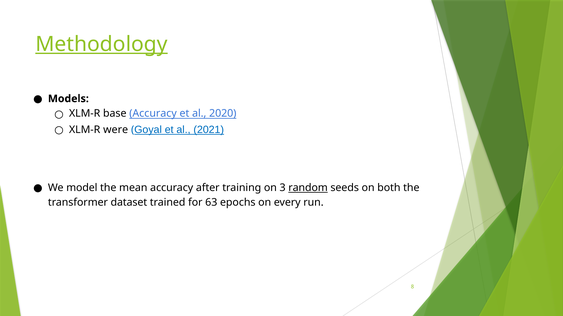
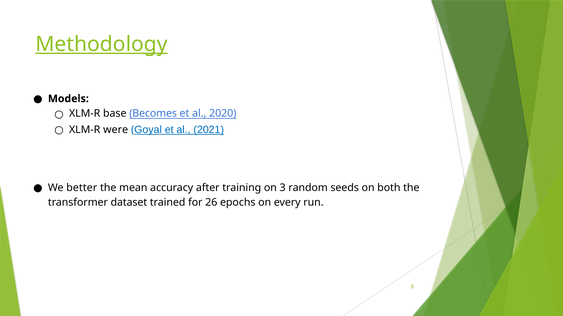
base Accuracy: Accuracy -> Becomes (153, 114)
model: model -> better (82, 188)
random underline: present -> none (308, 188)
63: 63 -> 26 (211, 203)
